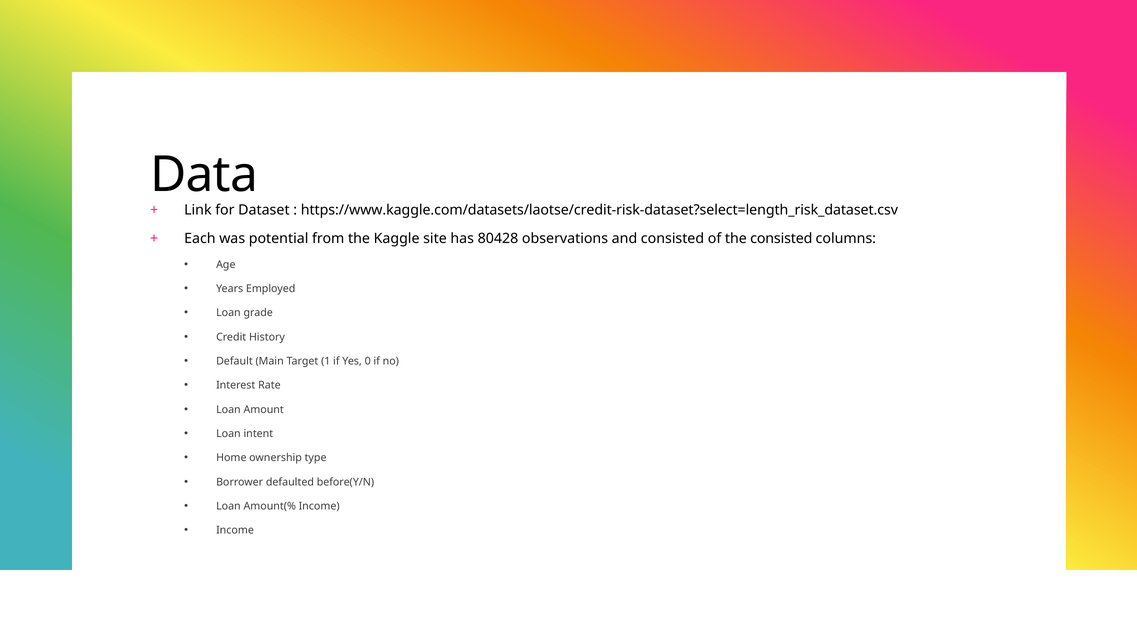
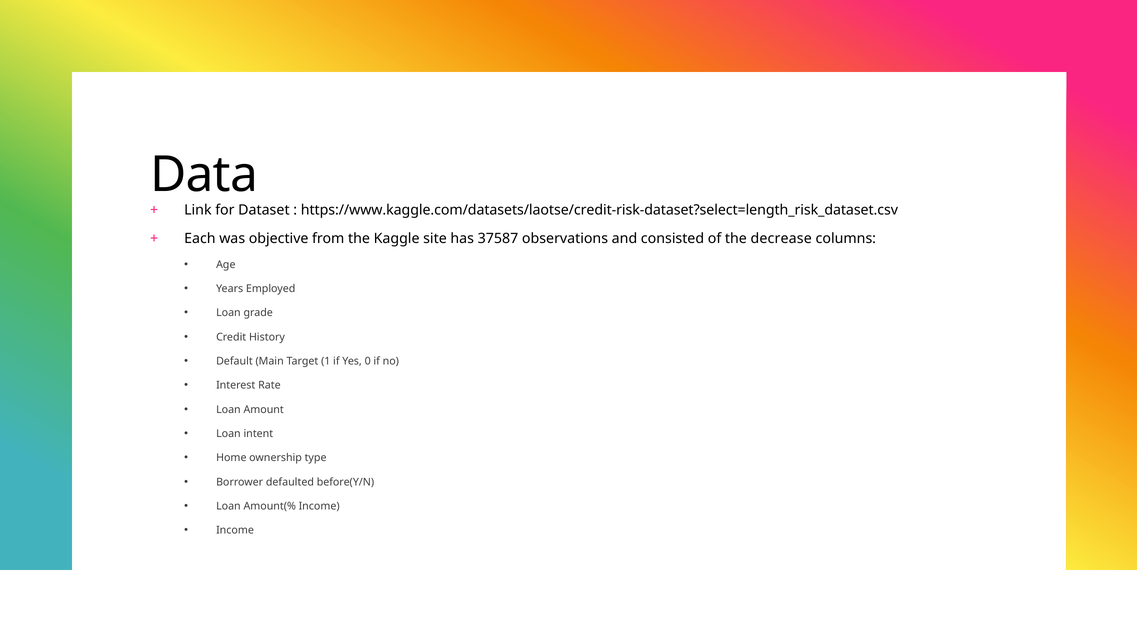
potential: potential -> objective (279, 238)
80428: 80428 -> 37587 (498, 238)
the consisted: consisted -> decrease (781, 238)
